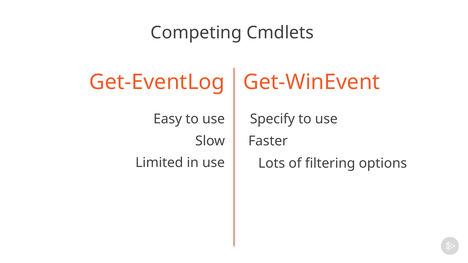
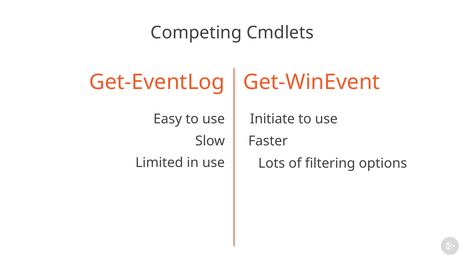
Specify: Specify -> Initiate (272, 119)
